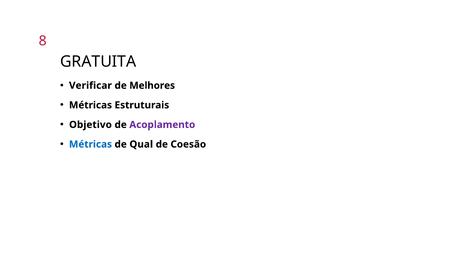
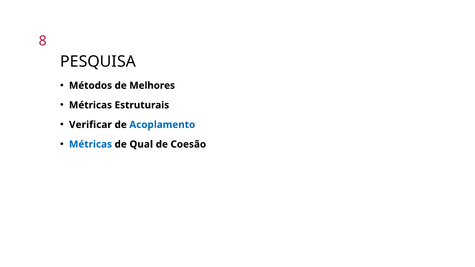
GRATUITA: GRATUITA -> PESQUISA (98, 62)
Verificar: Verificar -> Métodos (91, 86)
Objetivo: Objetivo -> Verificar (90, 125)
Acoplamento colour: purple -> blue (162, 125)
